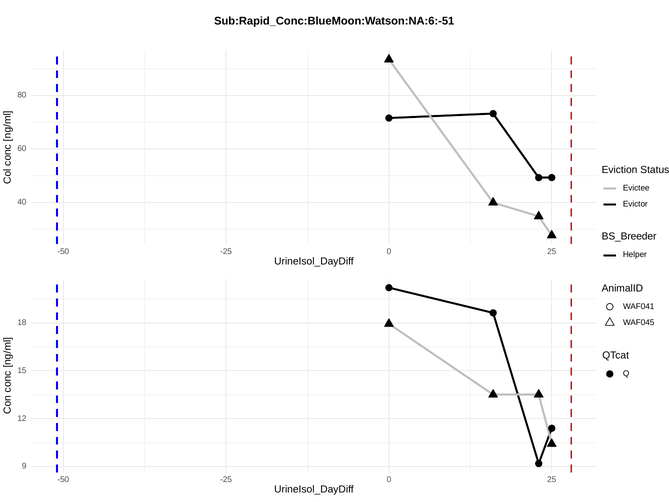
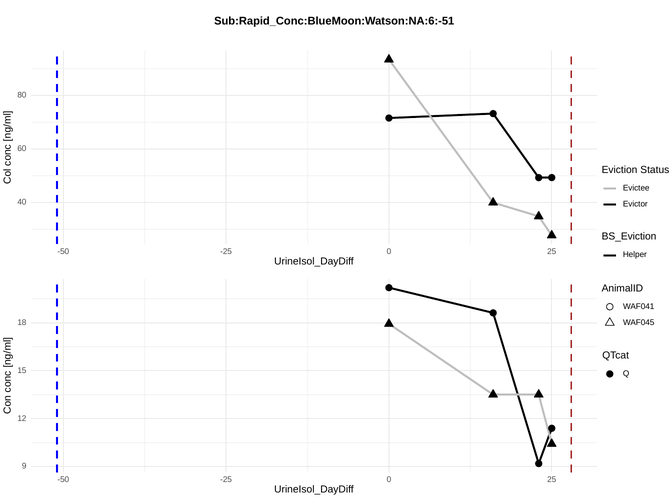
BS_Breeder: BS_Breeder -> BS_Eviction (629, 236)
